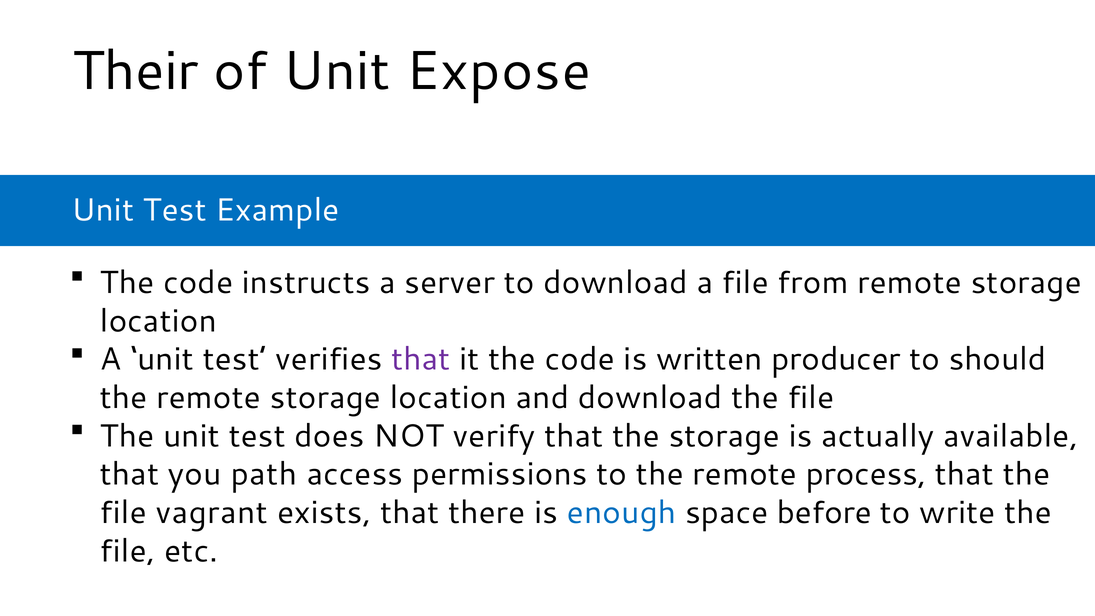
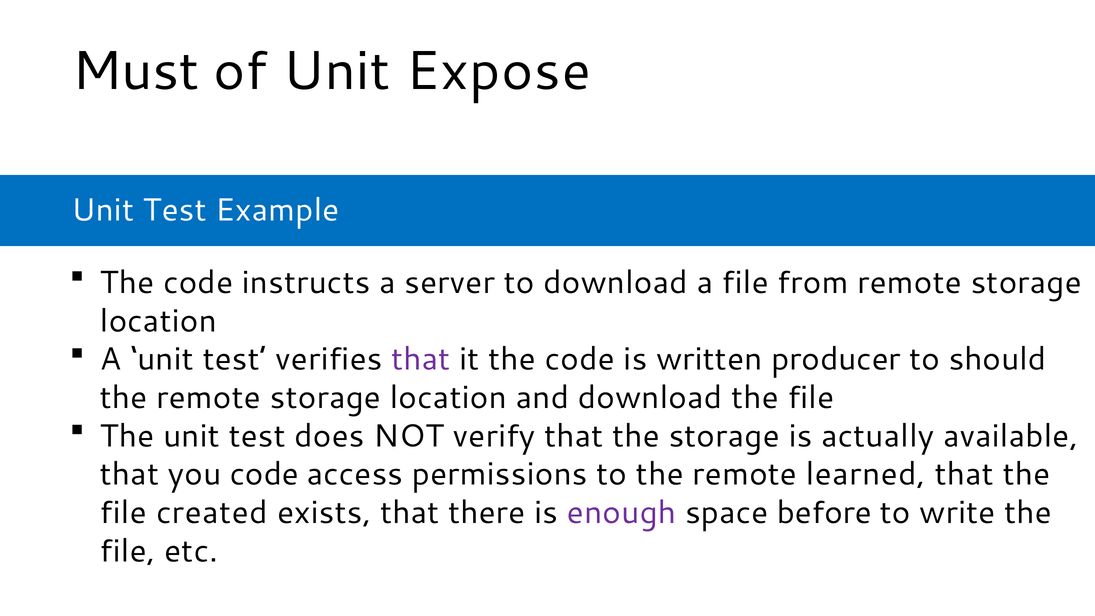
Their: Their -> Must (136, 71)
you path: path -> code (264, 474)
process: process -> learned (866, 474)
vagrant: vagrant -> created (212, 513)
enough colour: blue -> purple (622, 513)
